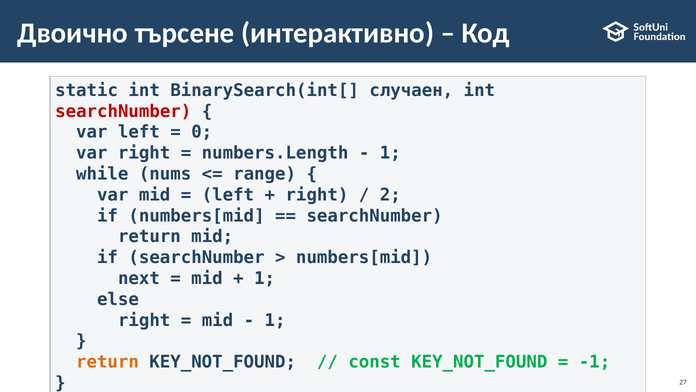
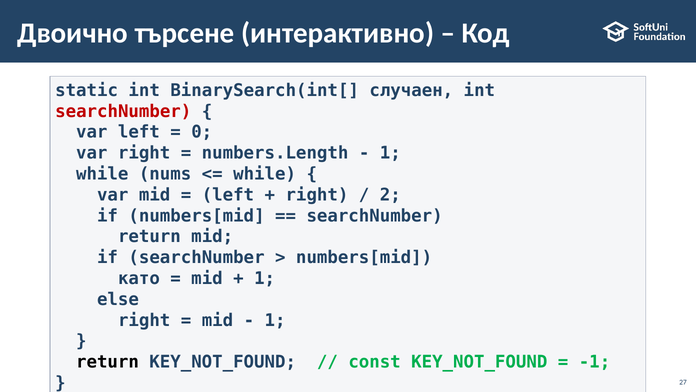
range: range -> while (265, 174)
next: next -> като (139, 278)
return colour: orange -> black (108, 362)
